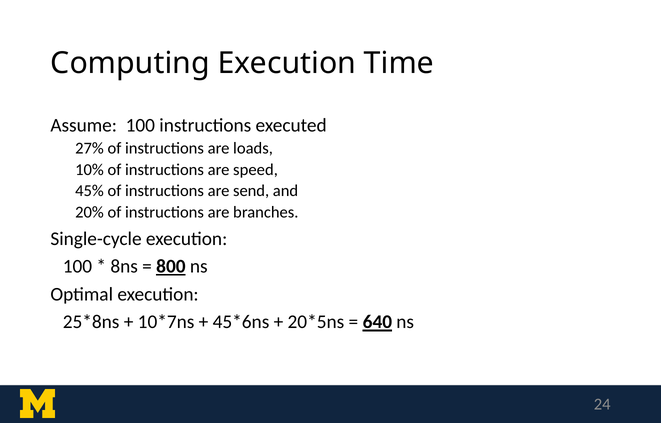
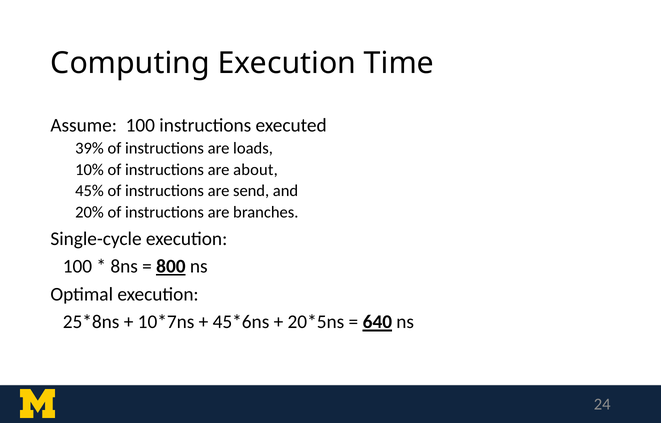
27%: 27% -> 39% (90, 148)
speed: speed -> about (255, 169)
